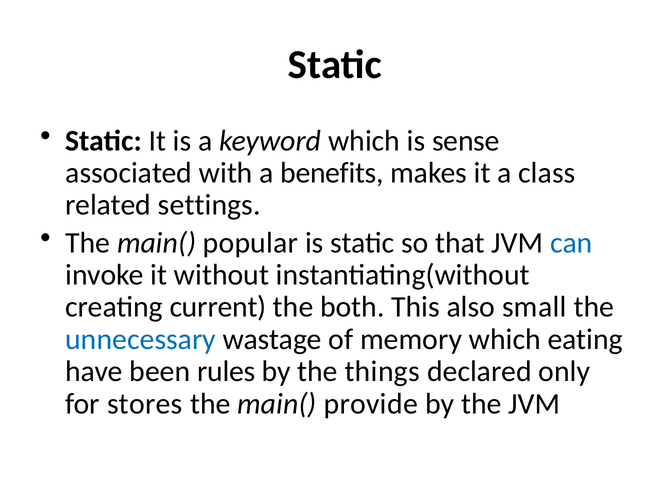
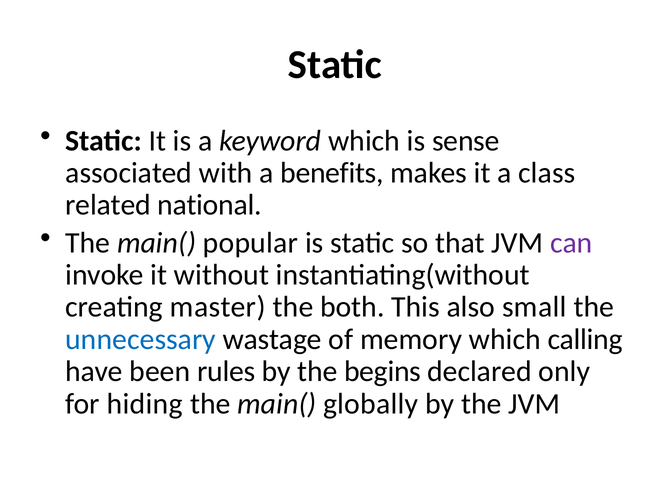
settings: settings -> national (209, 205)
can colour: blue -> purple (571, 242)
current: current -> master (218, 307)
eating: eating -> calling (585, 339)
things: things -> begins (383, 371)
stores: stores -> hiding (145, 403)
provide: provide -> globally (371, 403)
